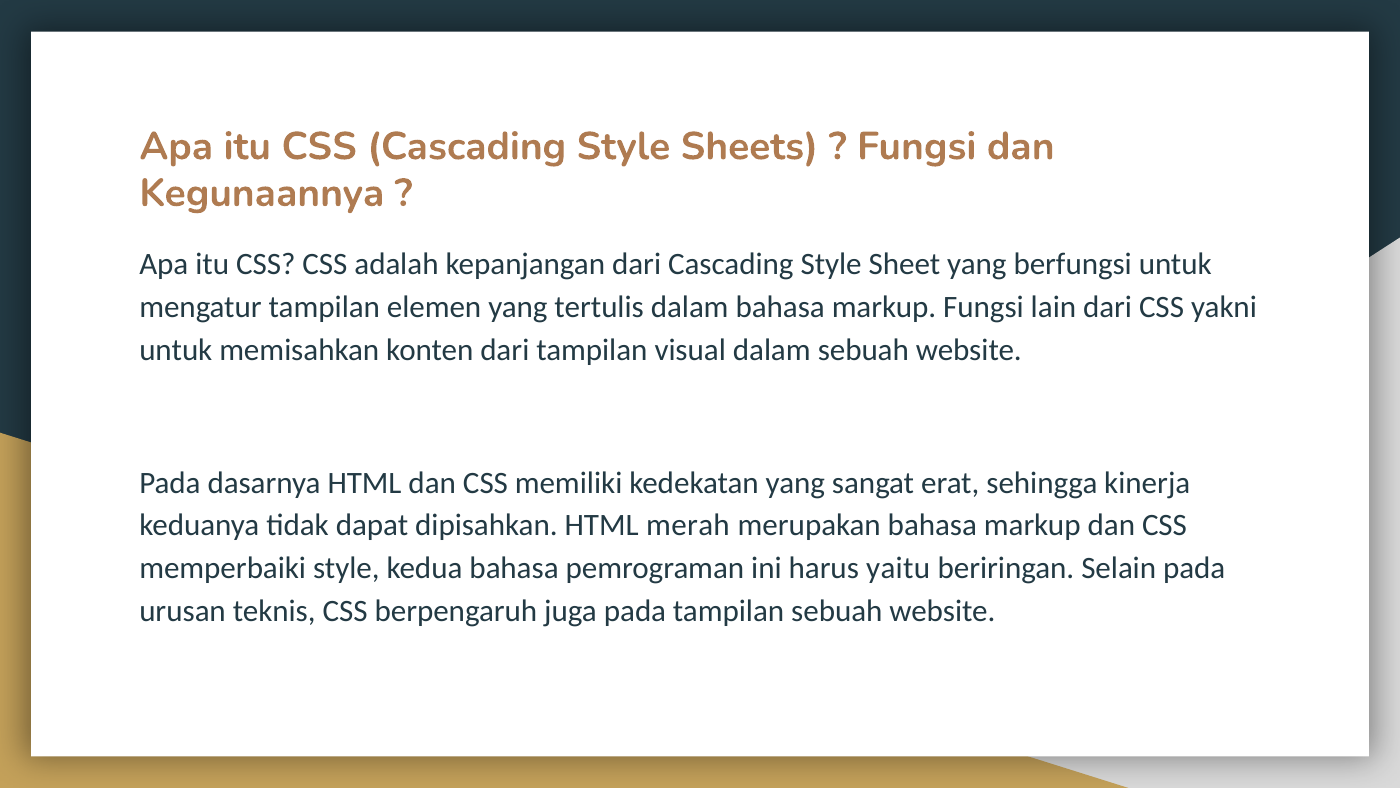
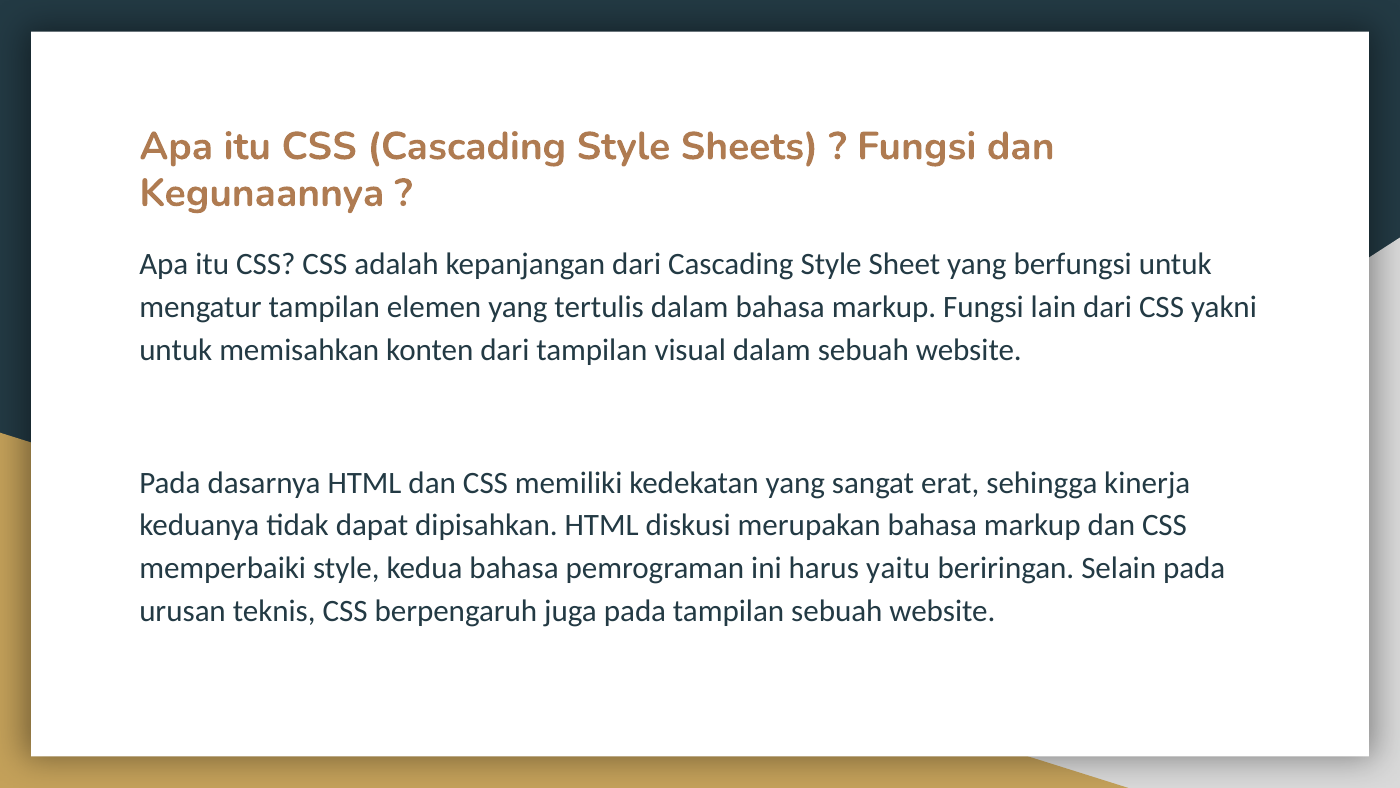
merah: merah -> diskusi (688, 525)
